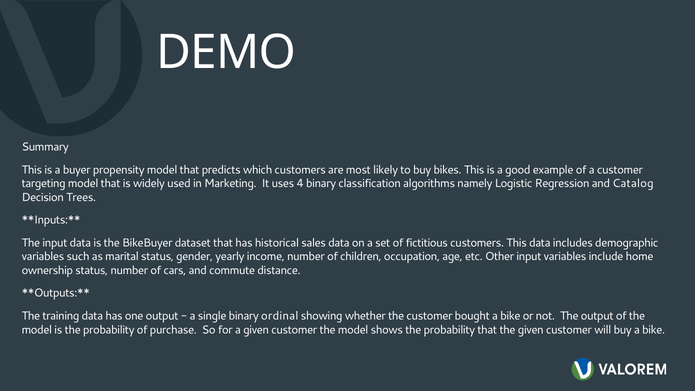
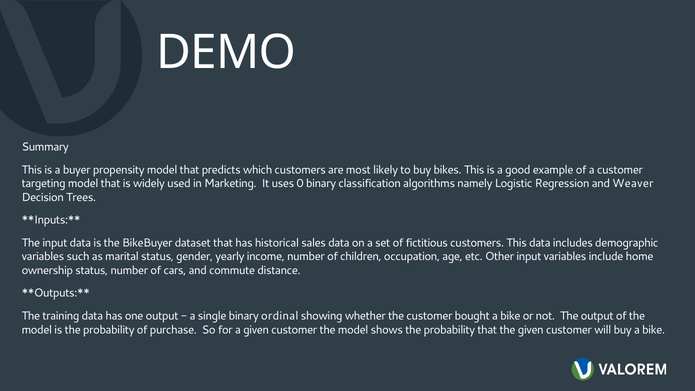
4: 4 -> 0 (300, 184)
Catalog: Catalog -> Weaver (633, 184)
